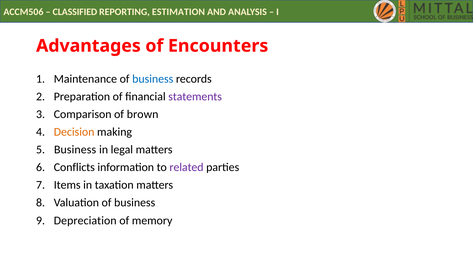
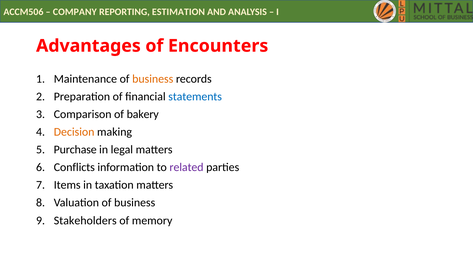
CLASSIFIED: CLASSIFIED -> COMPANY (75, 12)
business colour: blue -> orange (153, 79)
statements colour: purple -> blue (195, 97)
brown: brown -> bakery (143, 114)
Business: Business -> Purchase (75, 150)
Depreciation: Depreciation -> Stakeholders (85, 220)
